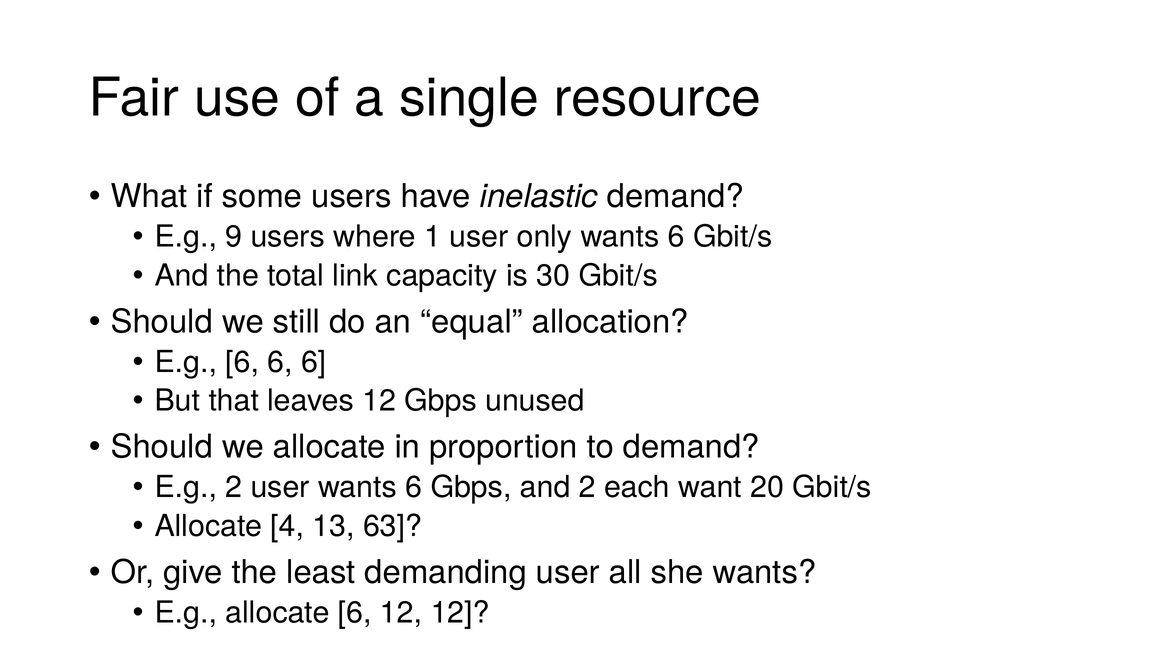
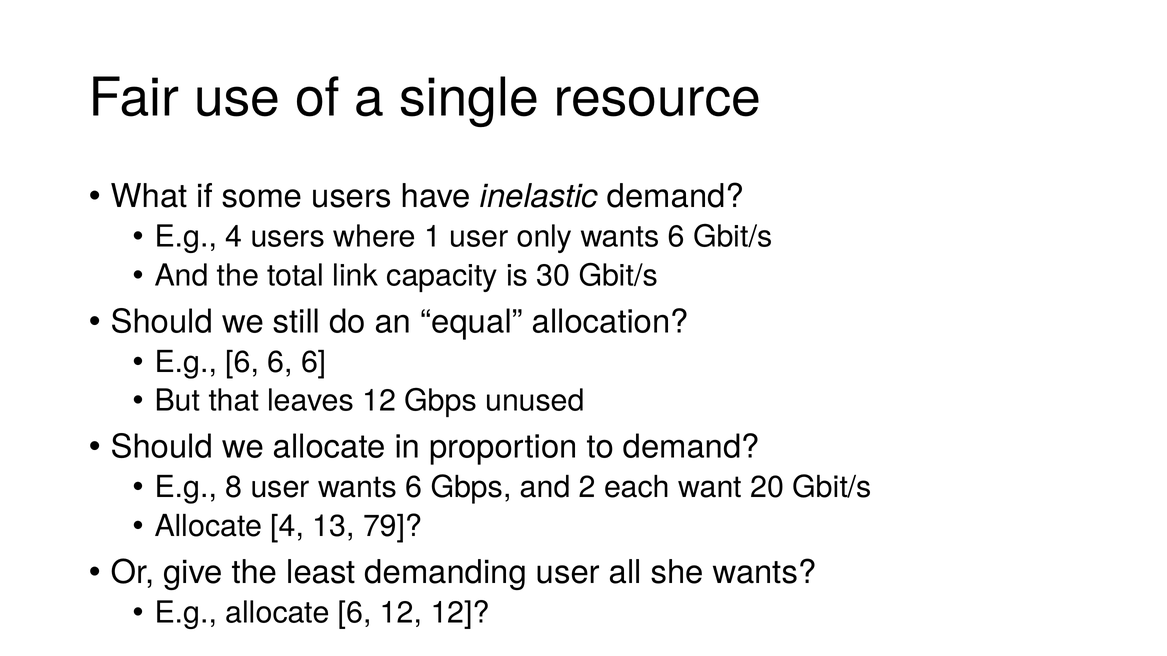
E.g 9: 9 -> 4 (234, 237)
E.g 2: 2 -> 8 (234, 488)
63: 63 -> 79 (393, 527)
